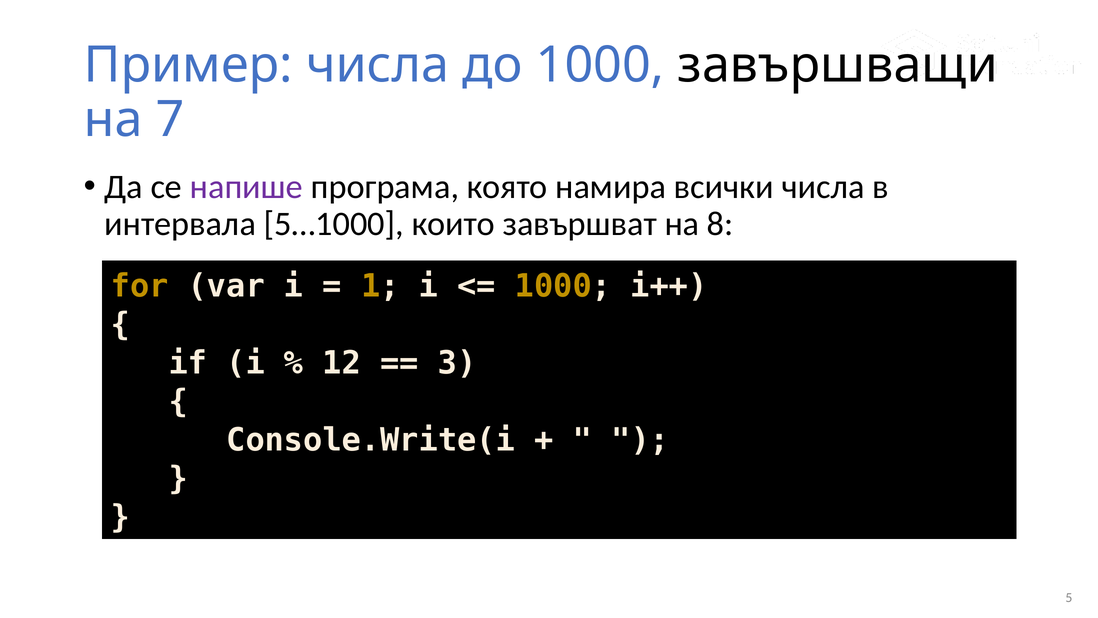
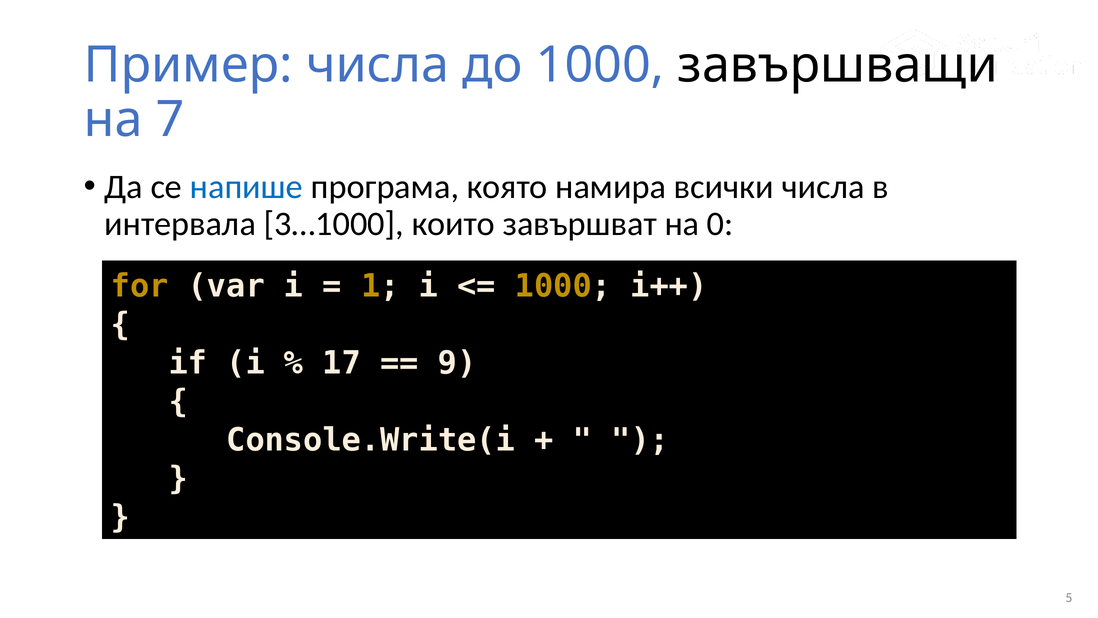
напише colour: purple -> blue (246, 187)
5…1000: 5…1000 -> 3…1000 (334, 224)
8: 8 -> 0 (720, 224)
12: 12 -> 17 (342, 363)
3: 3 -> 9 (457, 363)
